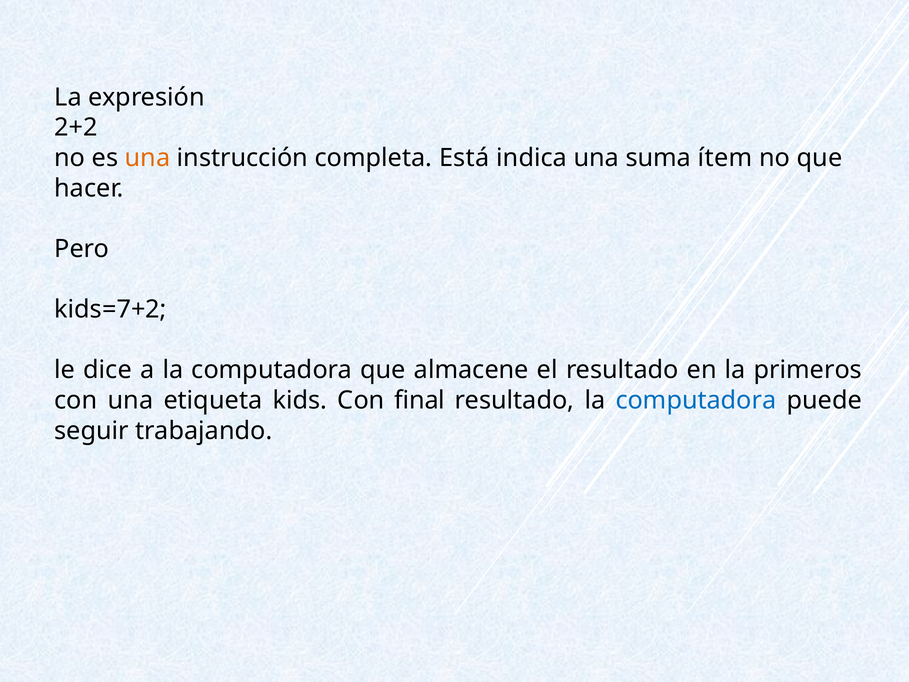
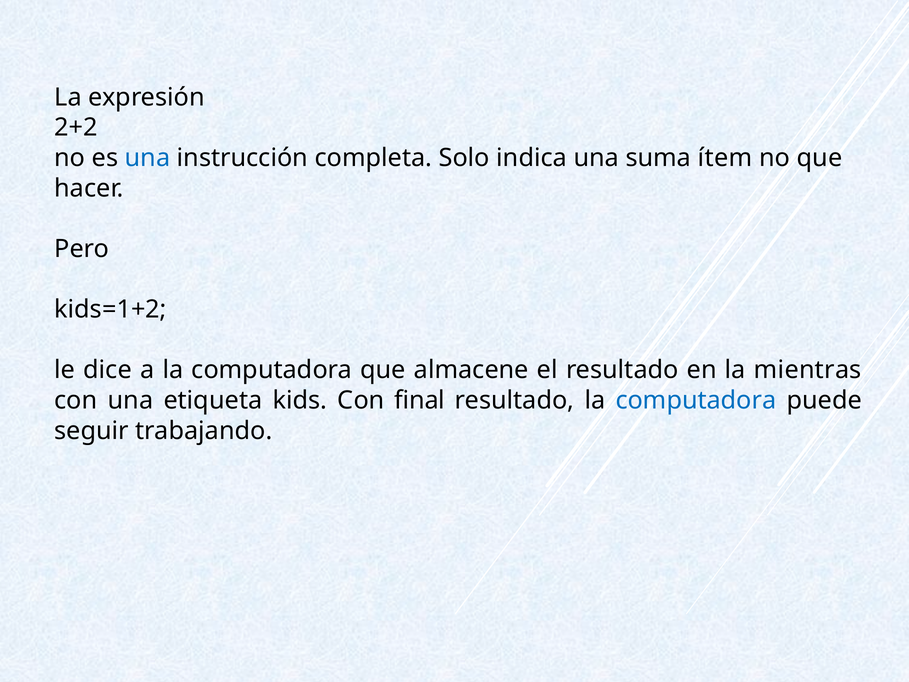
una colour: orange -> blue (148, 158)
Está: Está -> Solo (464, 158)
kids=7+2: kids=7+2 -> kids=1+2 (111, 309)
primeros: primeros -> mientras (808, 370)
